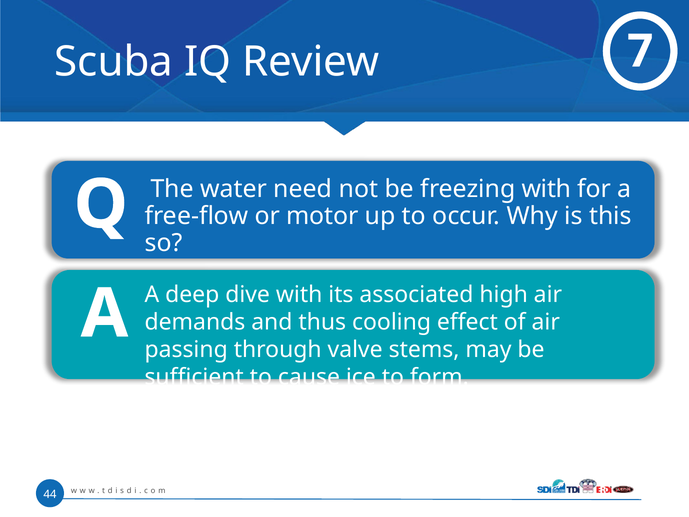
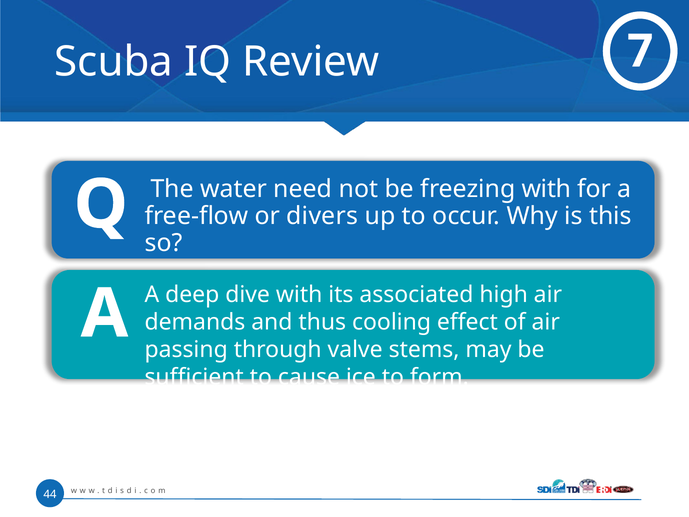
motor: motor -> divers (322, 216)
